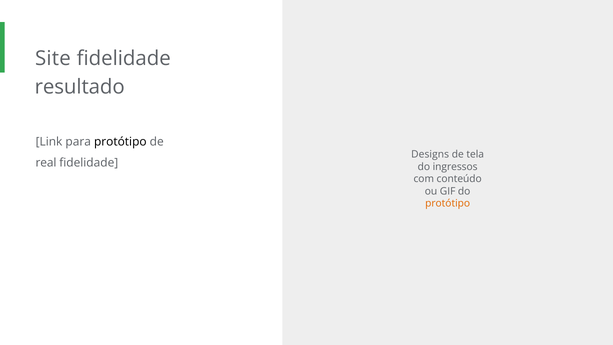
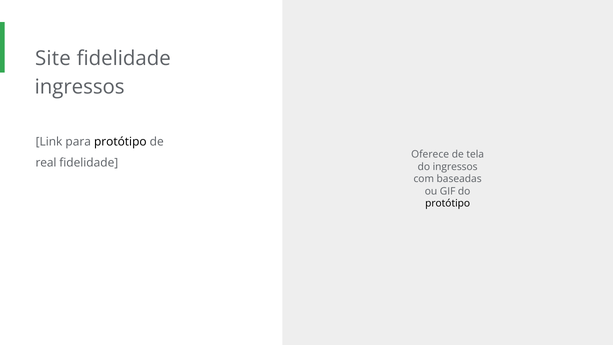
resultado: resultado -> ingressos (80, 87)
Designs: Designs -> Oferece (430, 154)
conteúdo: conteúdo -> baseadas (459, 179)
protótipo colour: orange -> black (448, 203)
